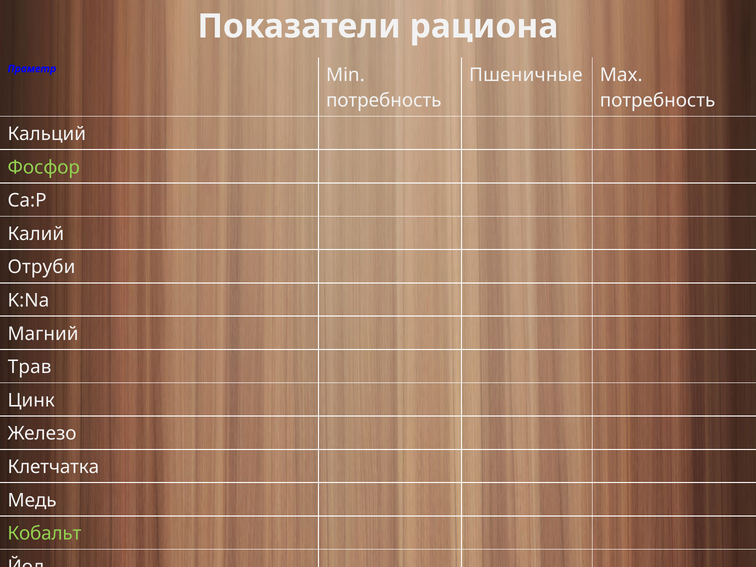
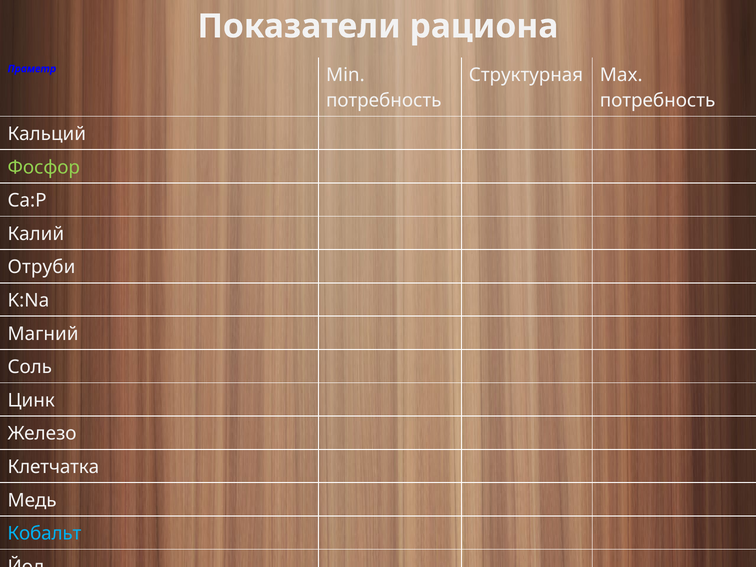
Пшеничные: Пшеничные -> Структурная (526, 75)
Трав: Трав -> Соль (30, 367)
Кобальт colour: light green -> light blue (44, 534)
